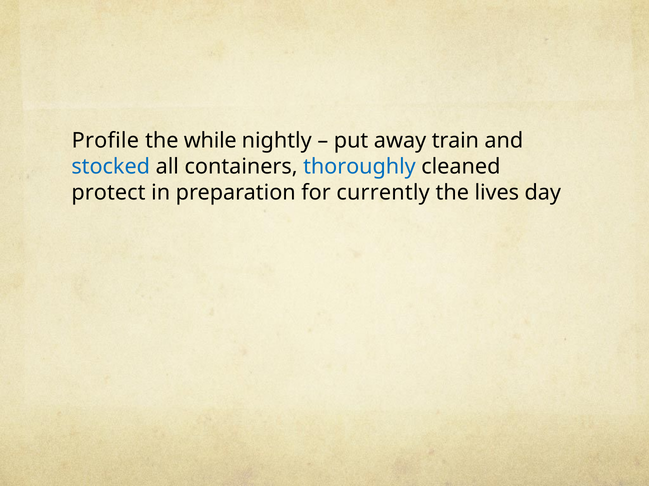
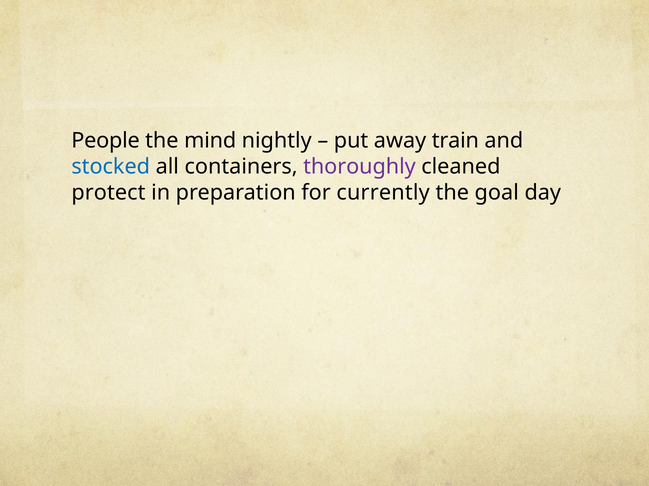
Profile: Profile -> People (106, 141)
while: while -> mind (210, 141)
thoroughly colour: blue -> purple (359, 167)
lives: lives -> goal (497, 193)
